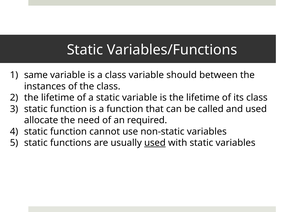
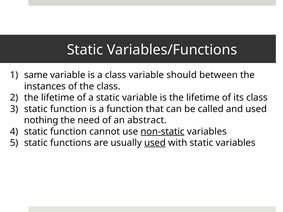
allocate: allocate -> nothing (41, 120)
required: required -> abstract (147, 120)
non-static underline: none -> present (162, 132)
